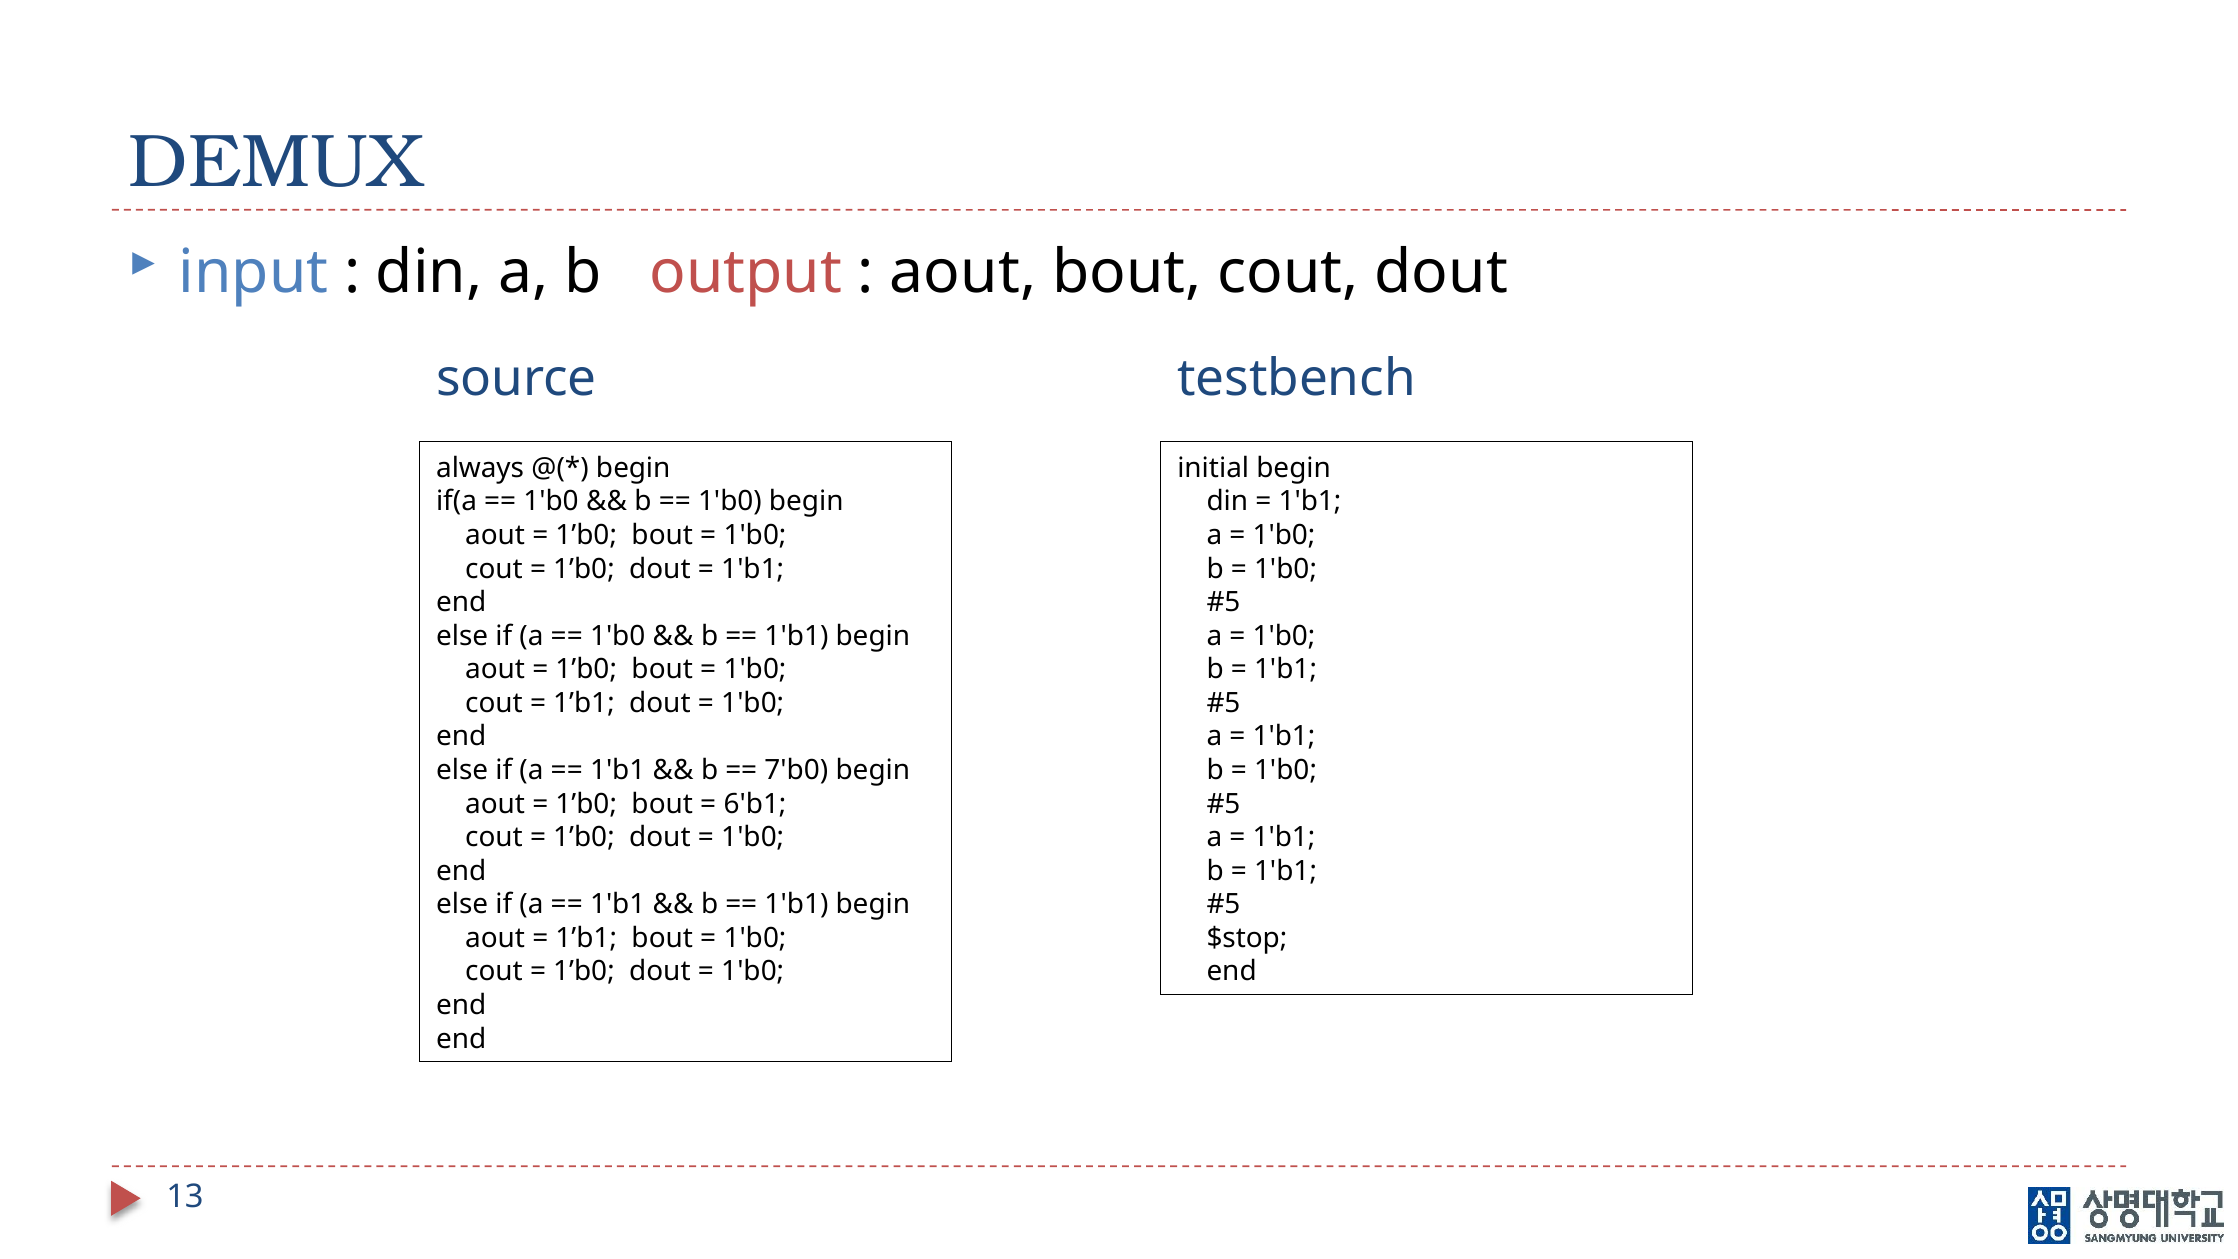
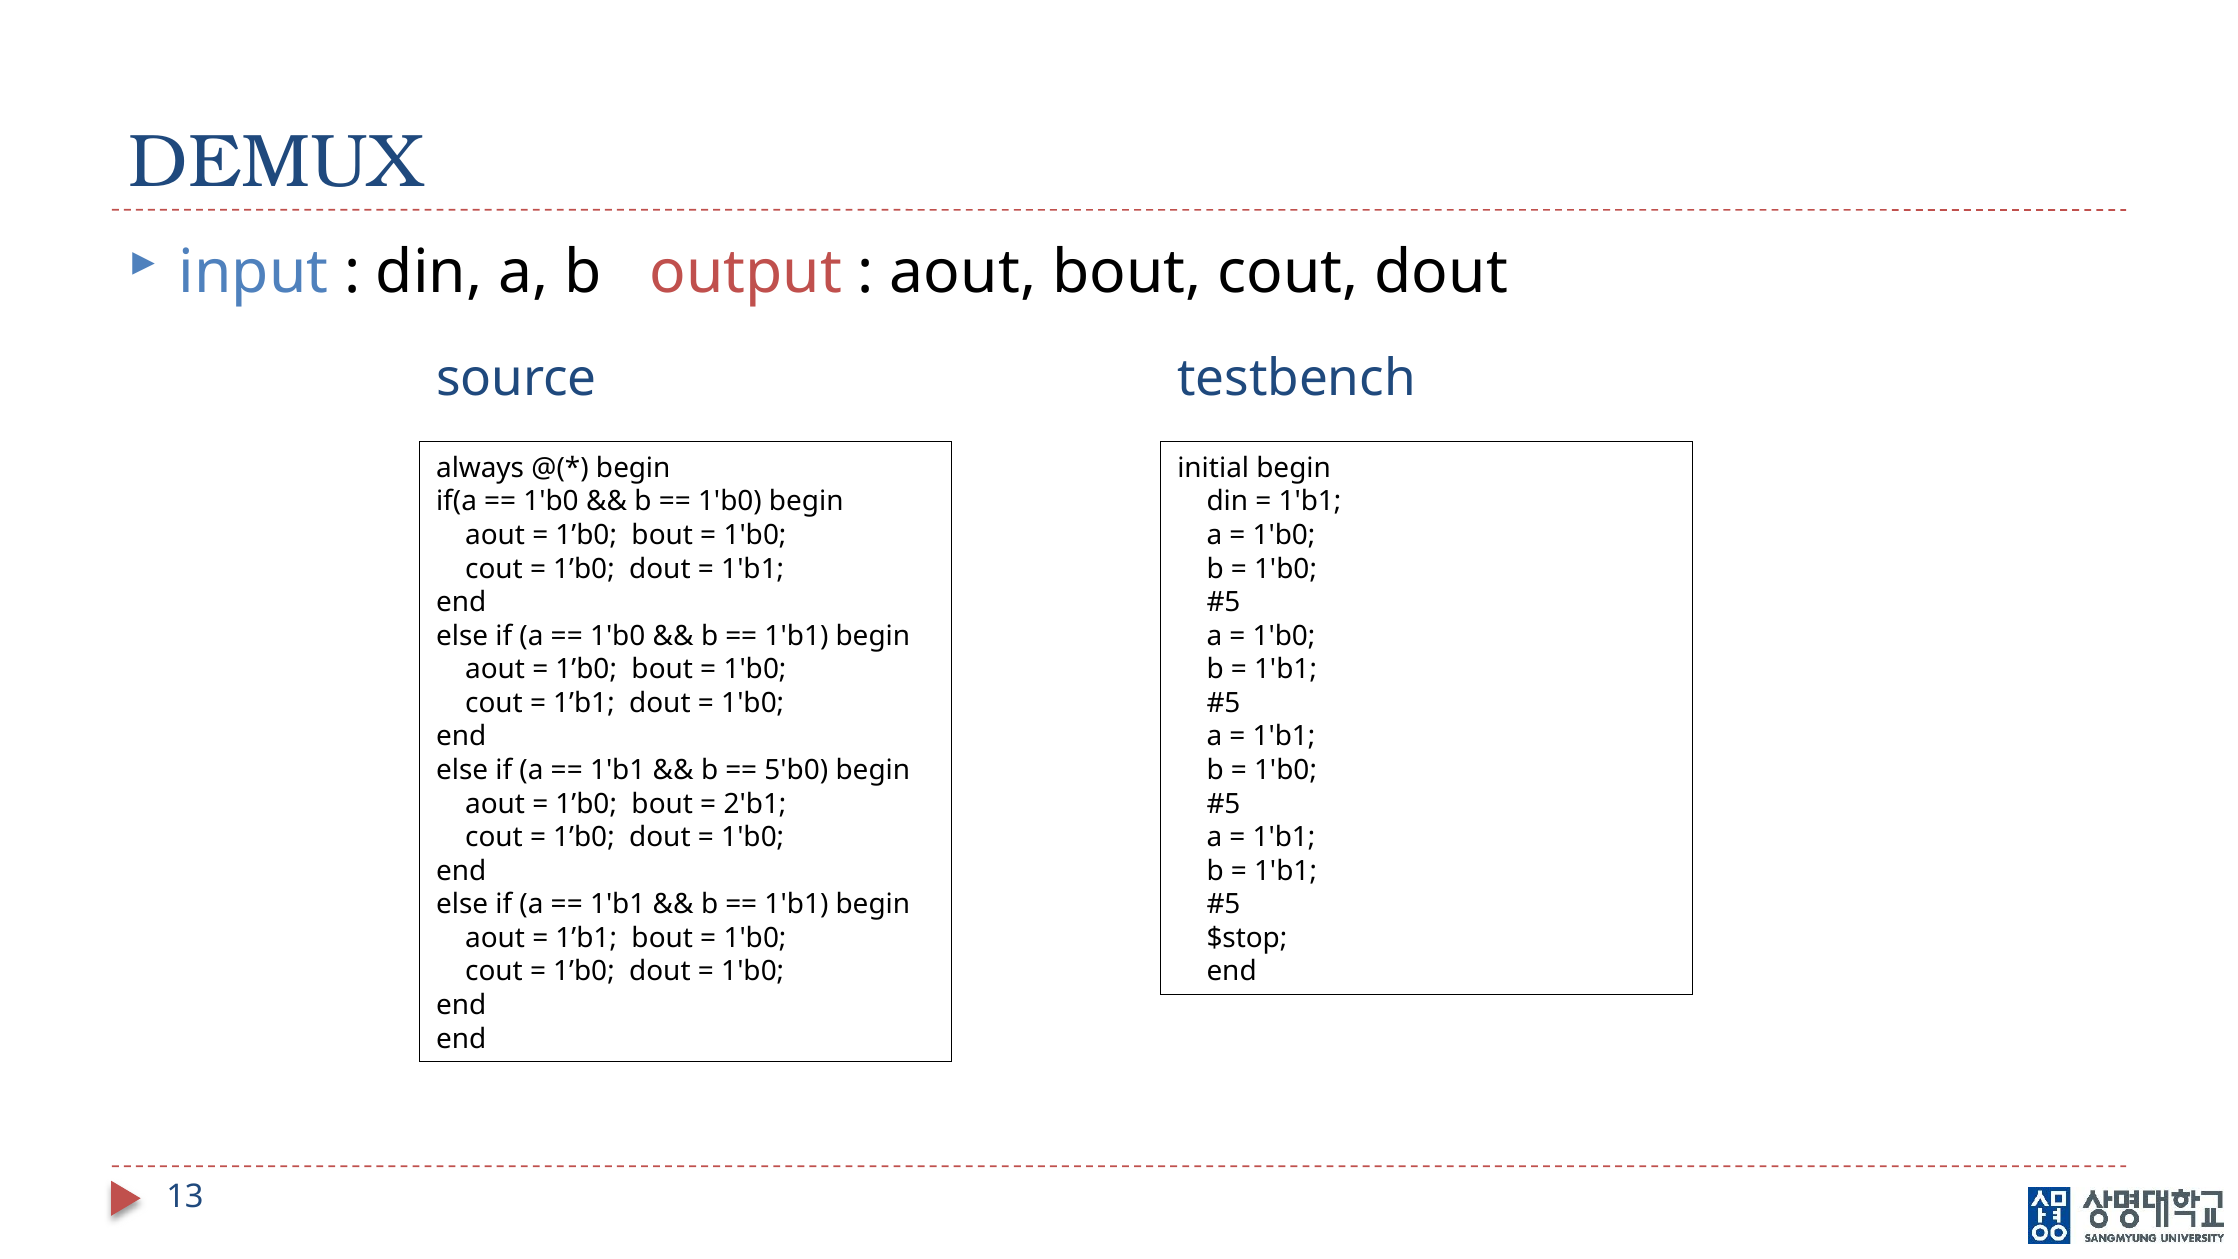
7'b0: 7'b0 -> 5'b0 (796, 770)
6'b1: 6'b1 -> 2'b1 (755, 804)
